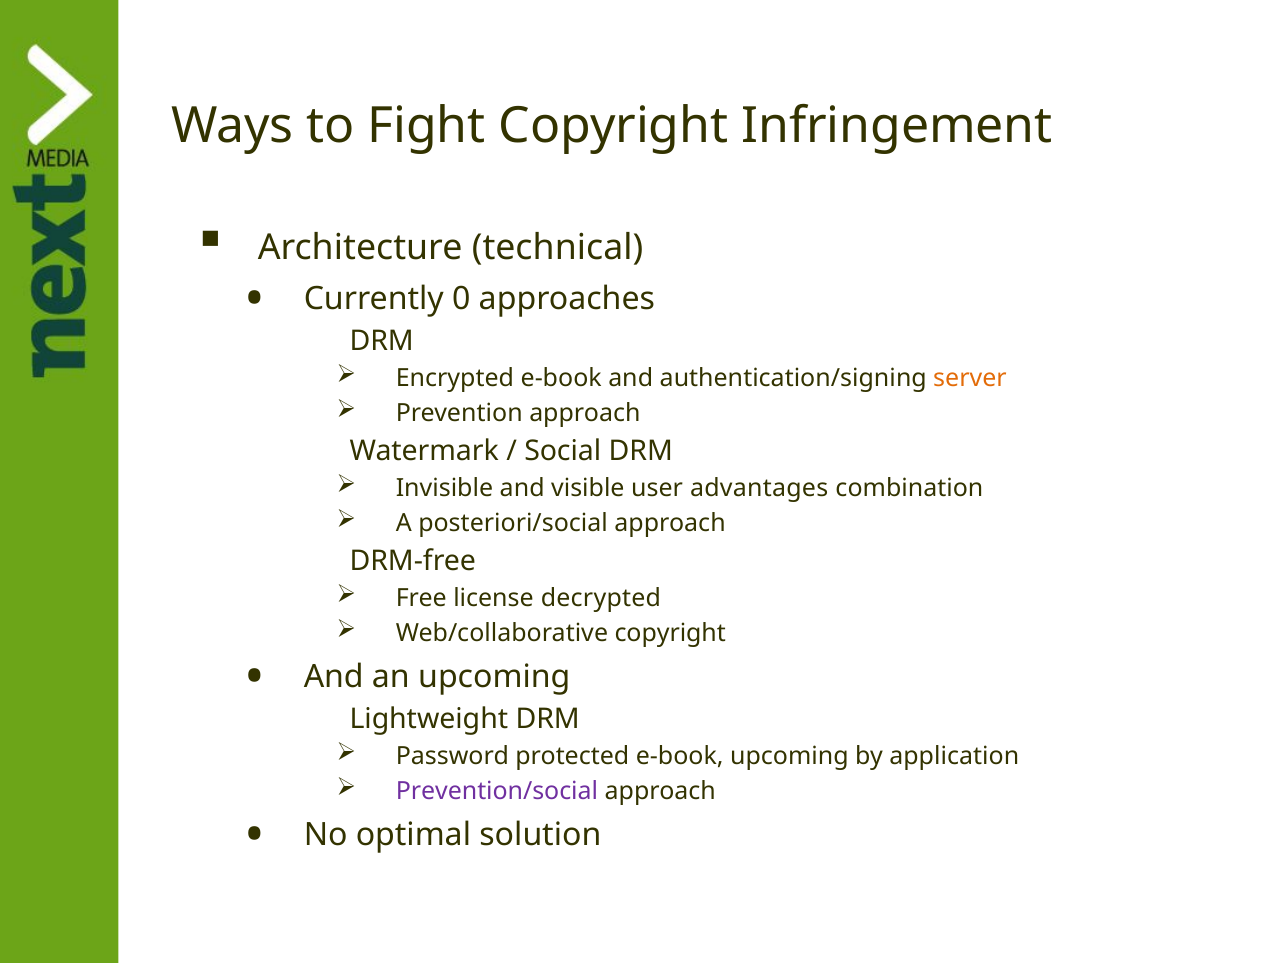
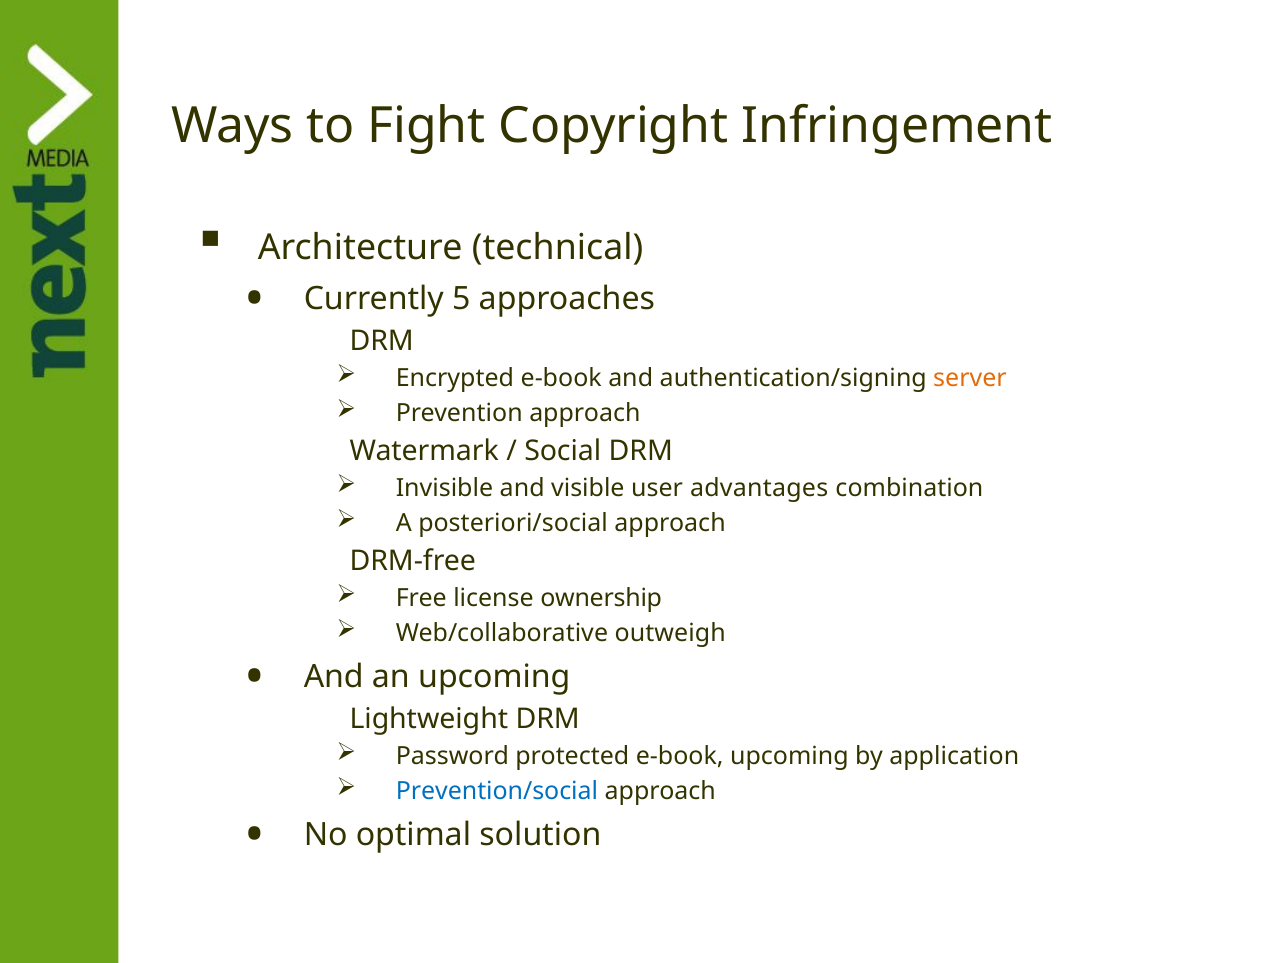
0: 0 -> 5 (461, 299)
decrypted: decrypted -> ownership (601, 599)
Web/collaborative copyright: copyright -> outweigh (670, 634)
Prevention/social colour: purple -> blue (497, 792)
